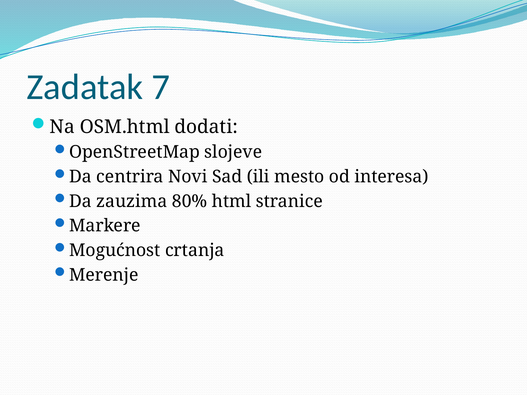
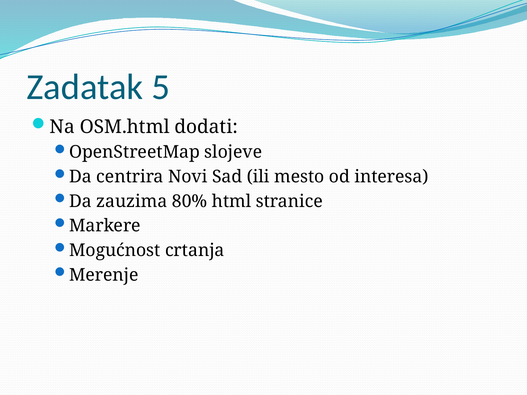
7: 7 -> 5 (161, 87)
